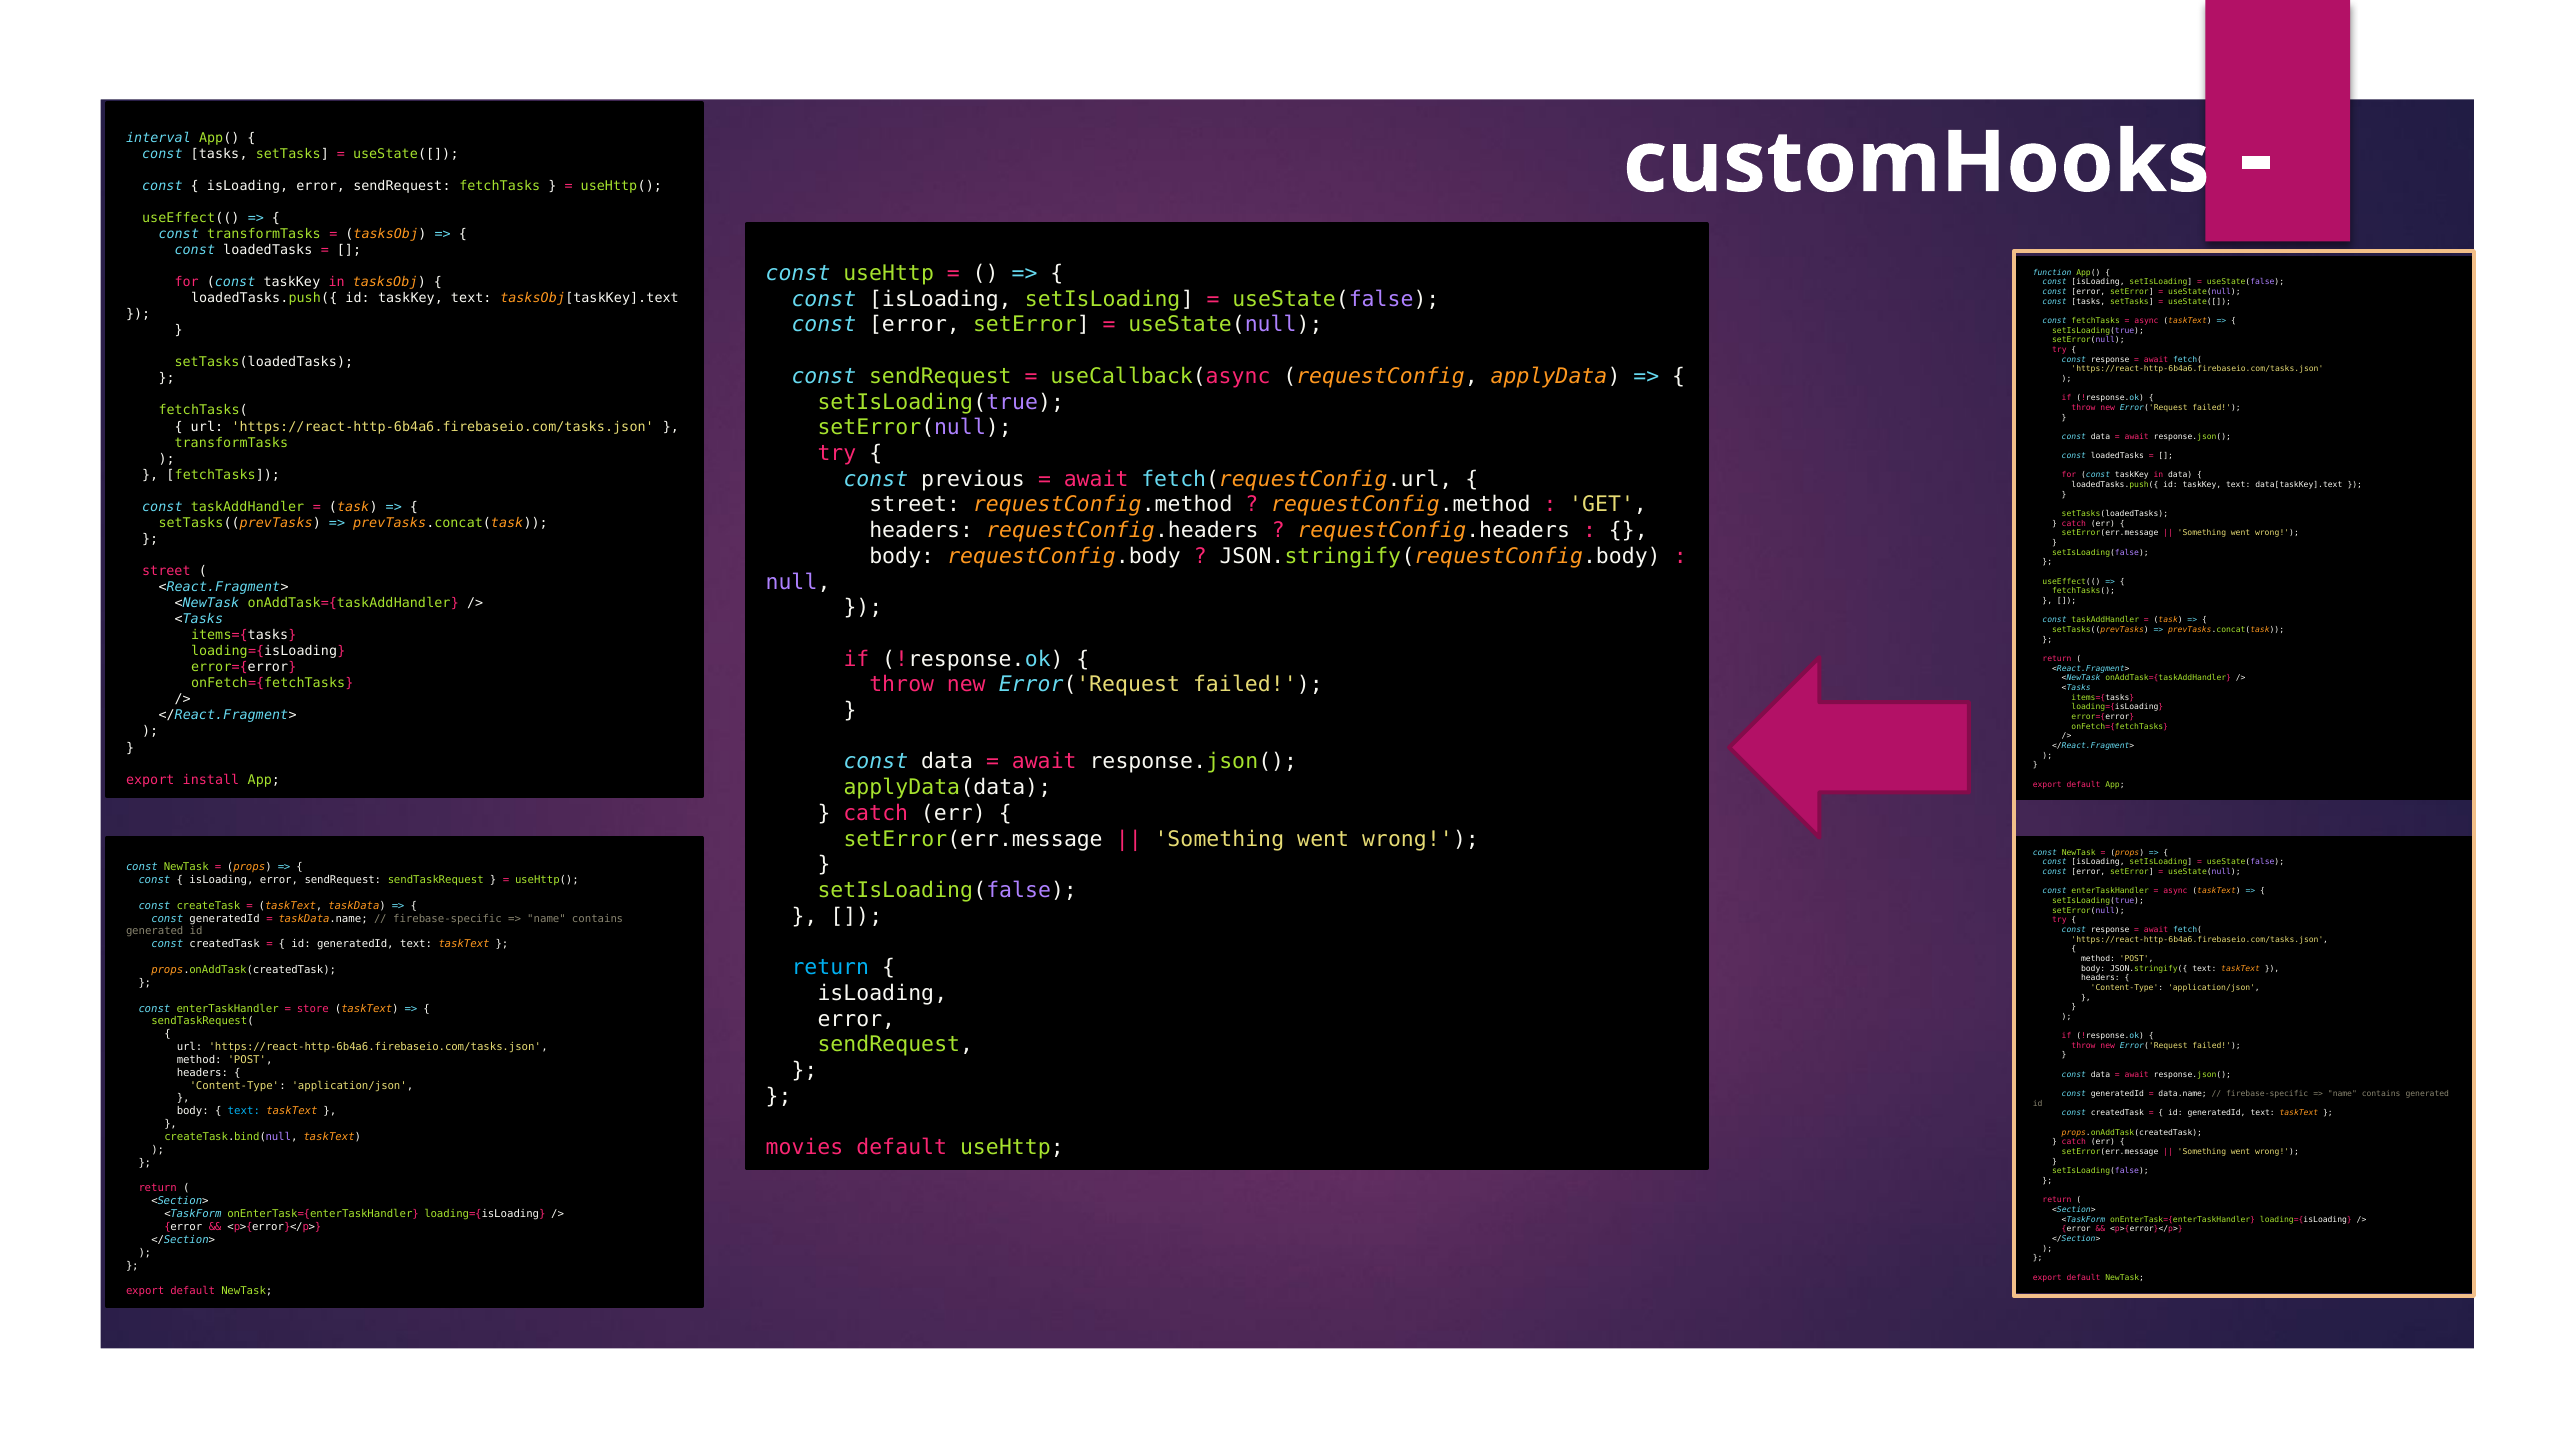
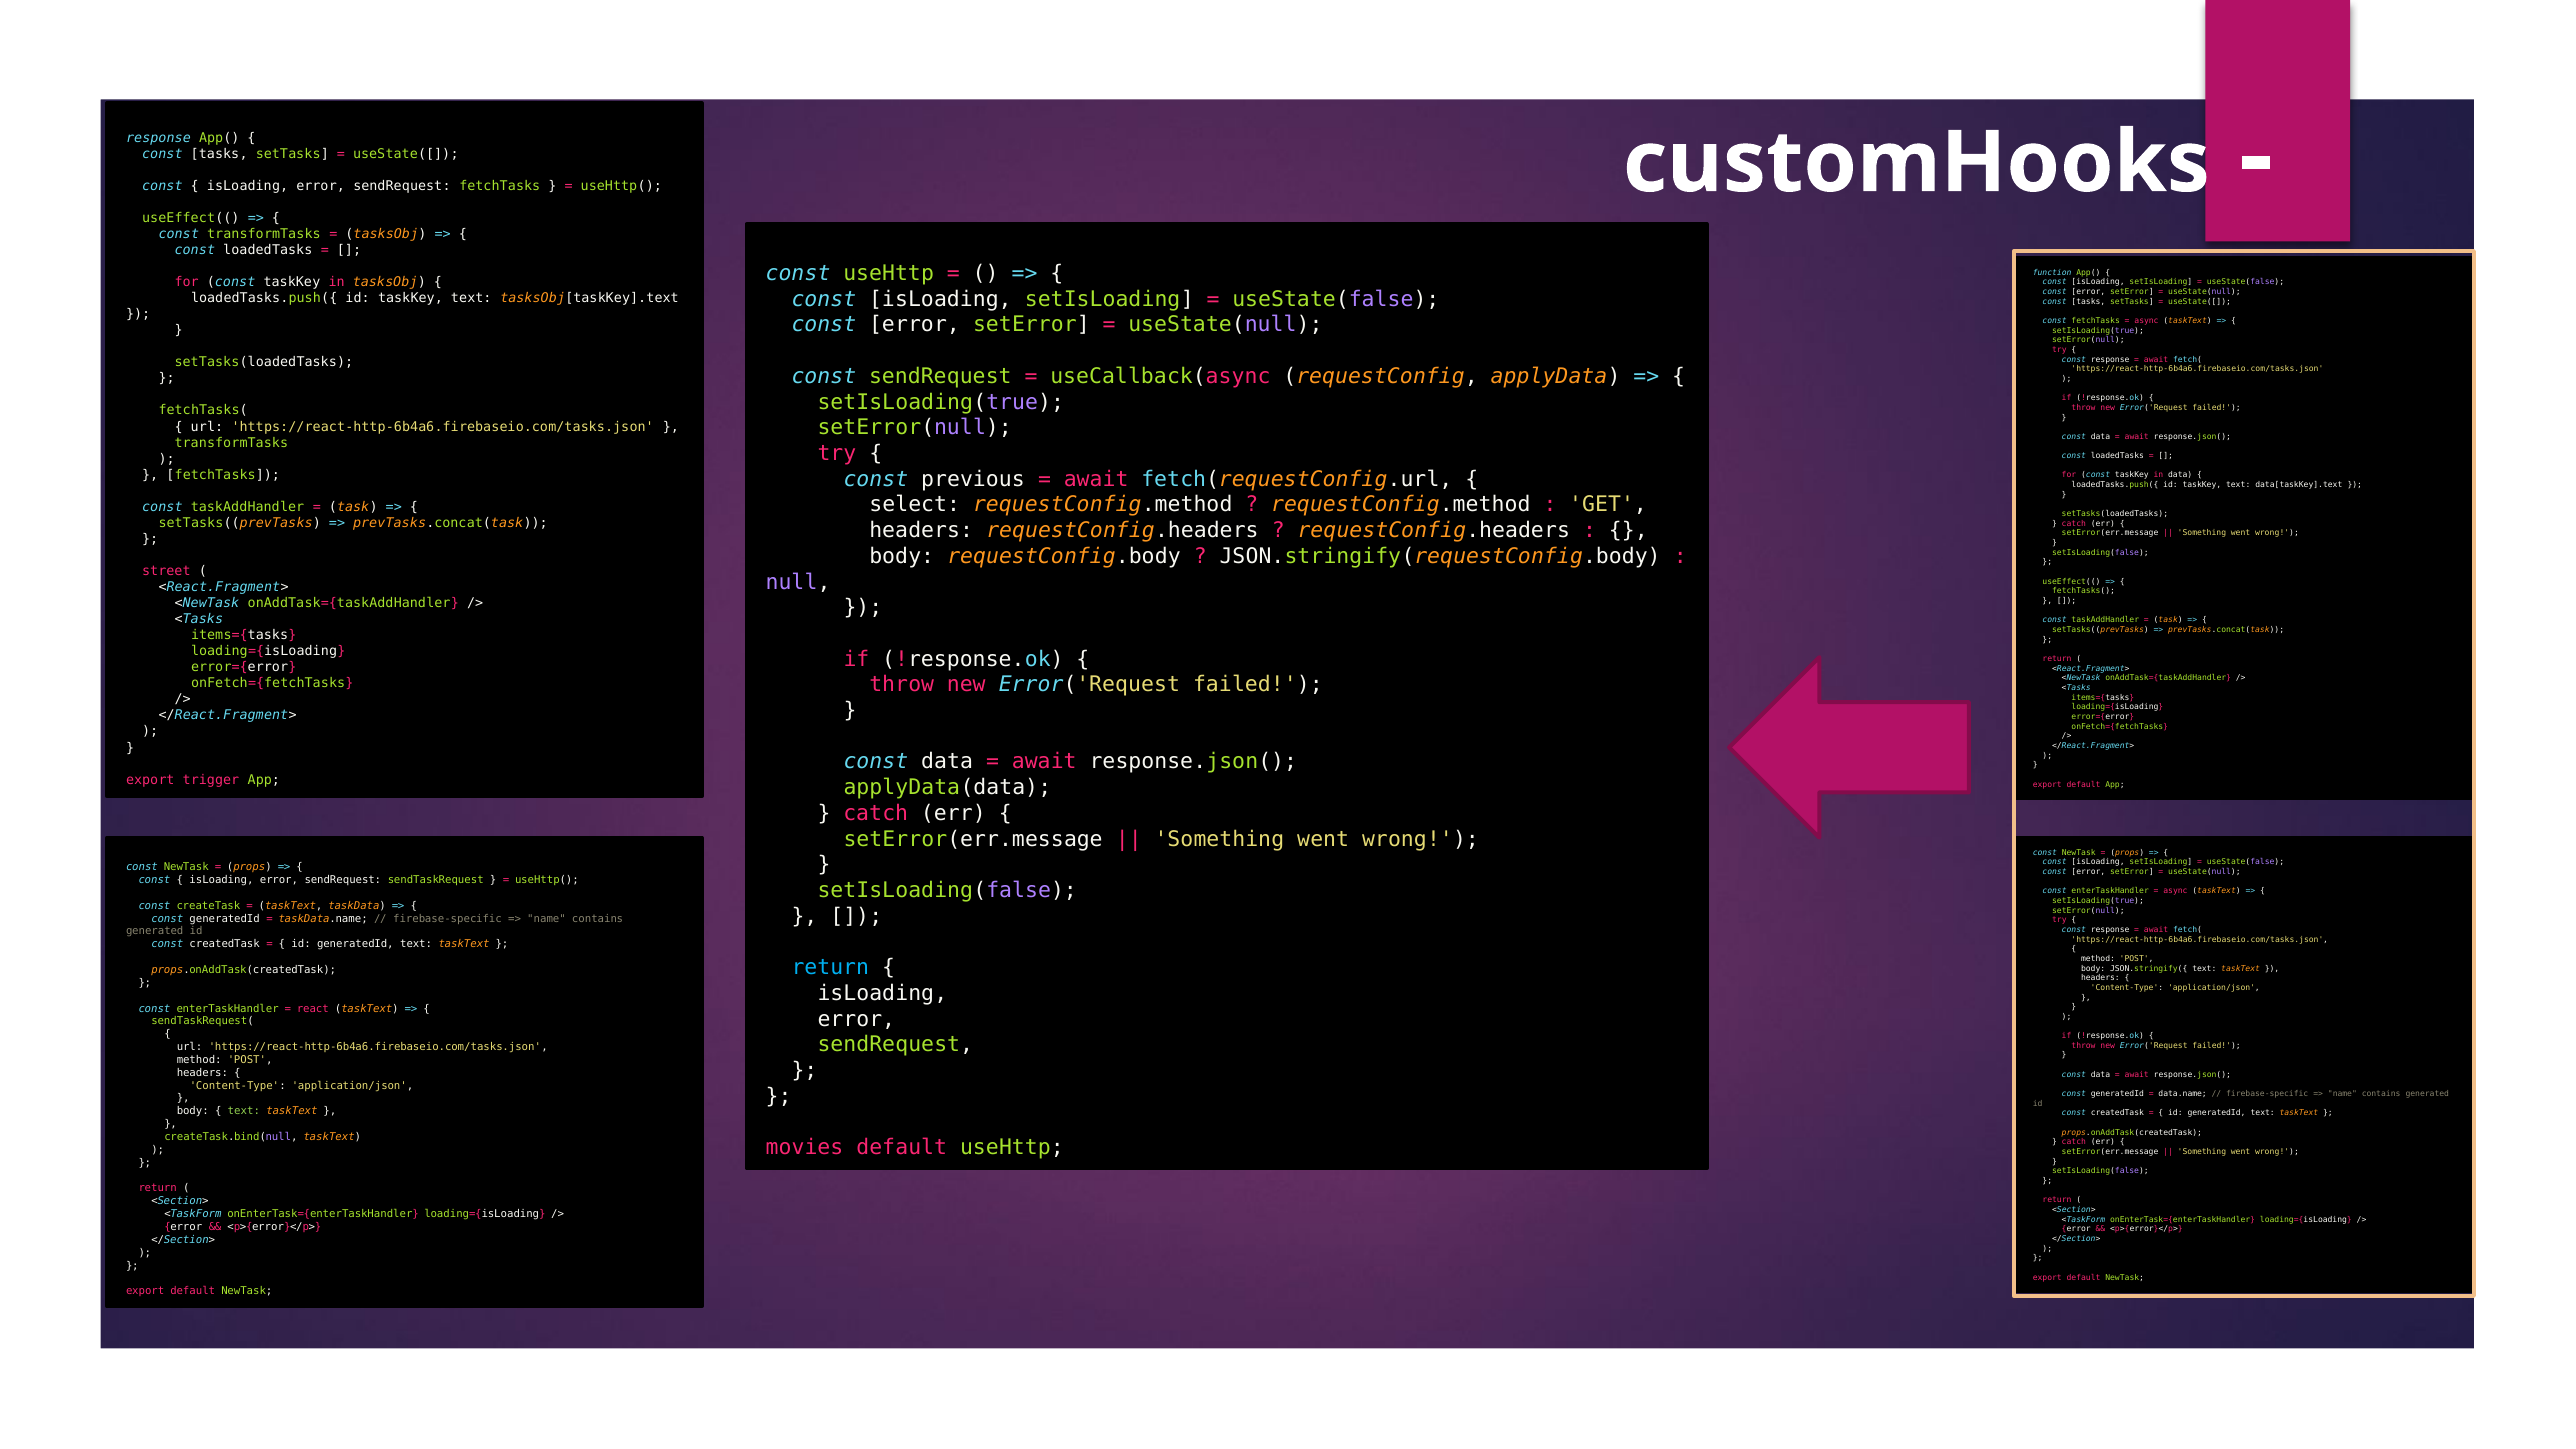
interval: interval -> response (158, 138)
street: street -> select (915, 505)
install: install -> trigger (211, 780)
store: store -> react (313, 1008)
text colour: light blue -> light green (244, 1111)
